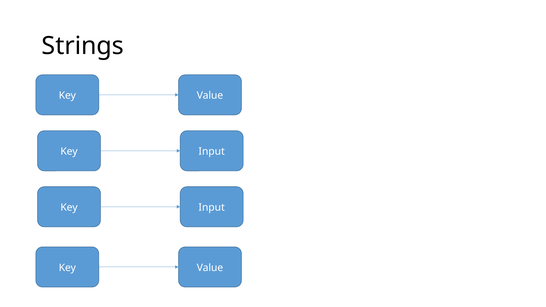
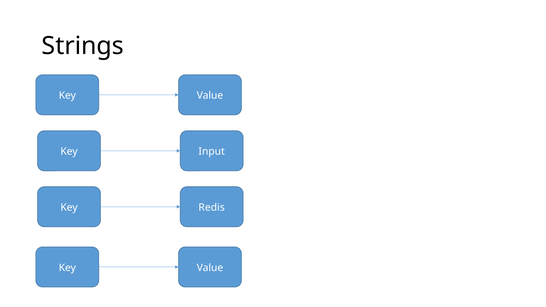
Input: Input -> Redis (212, 208)
